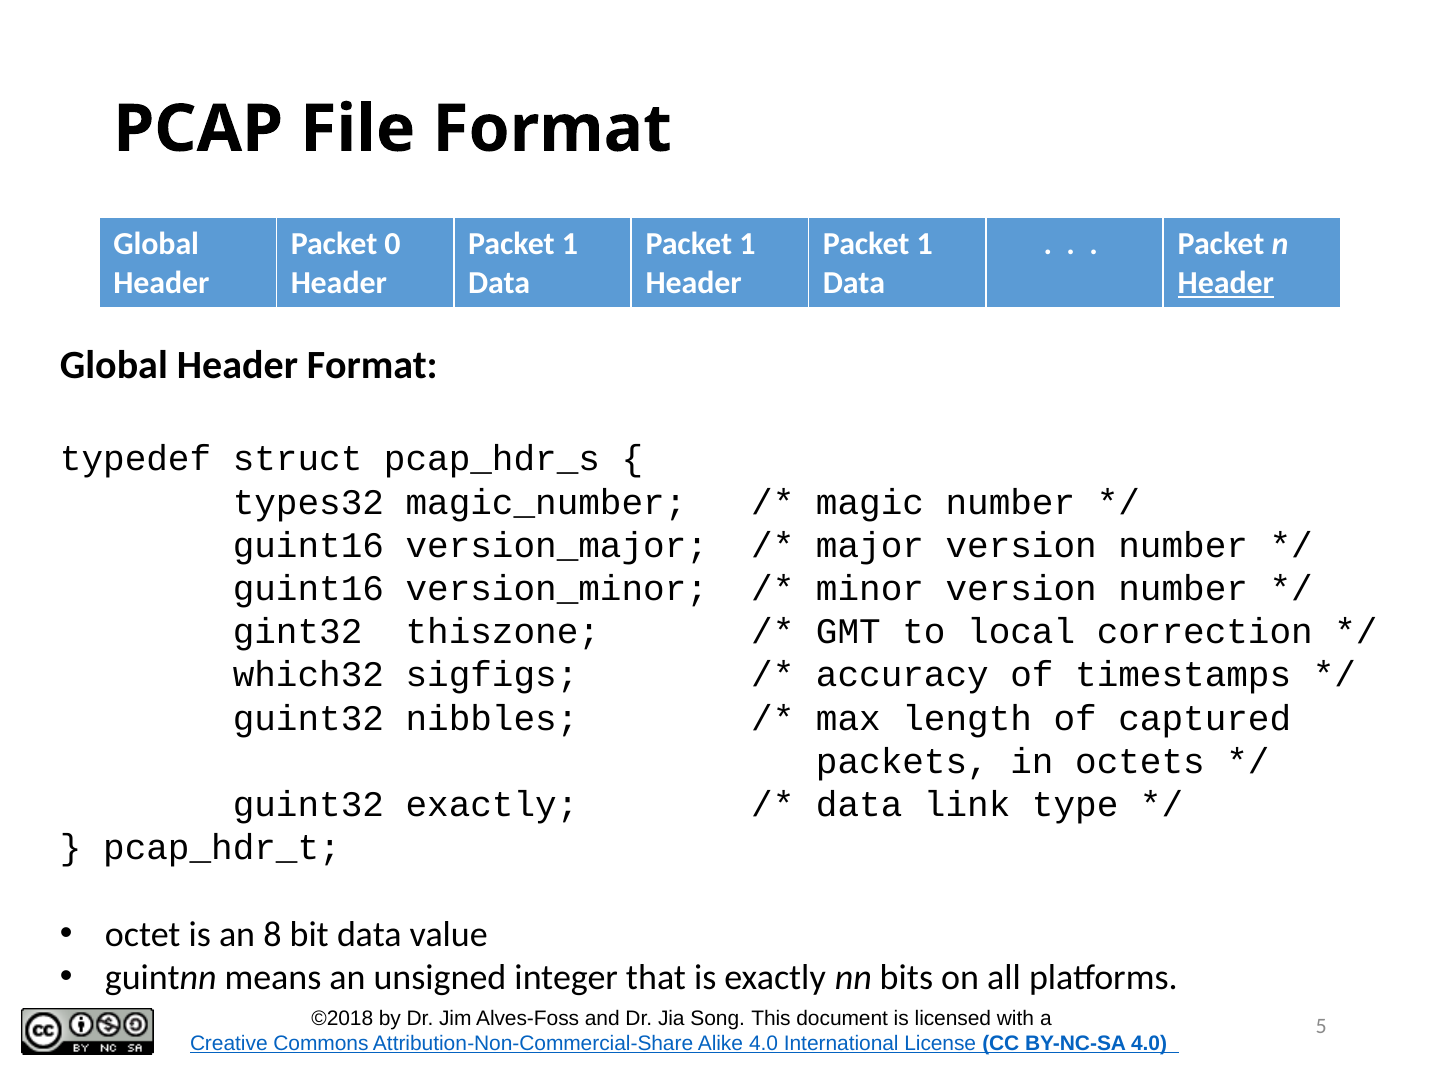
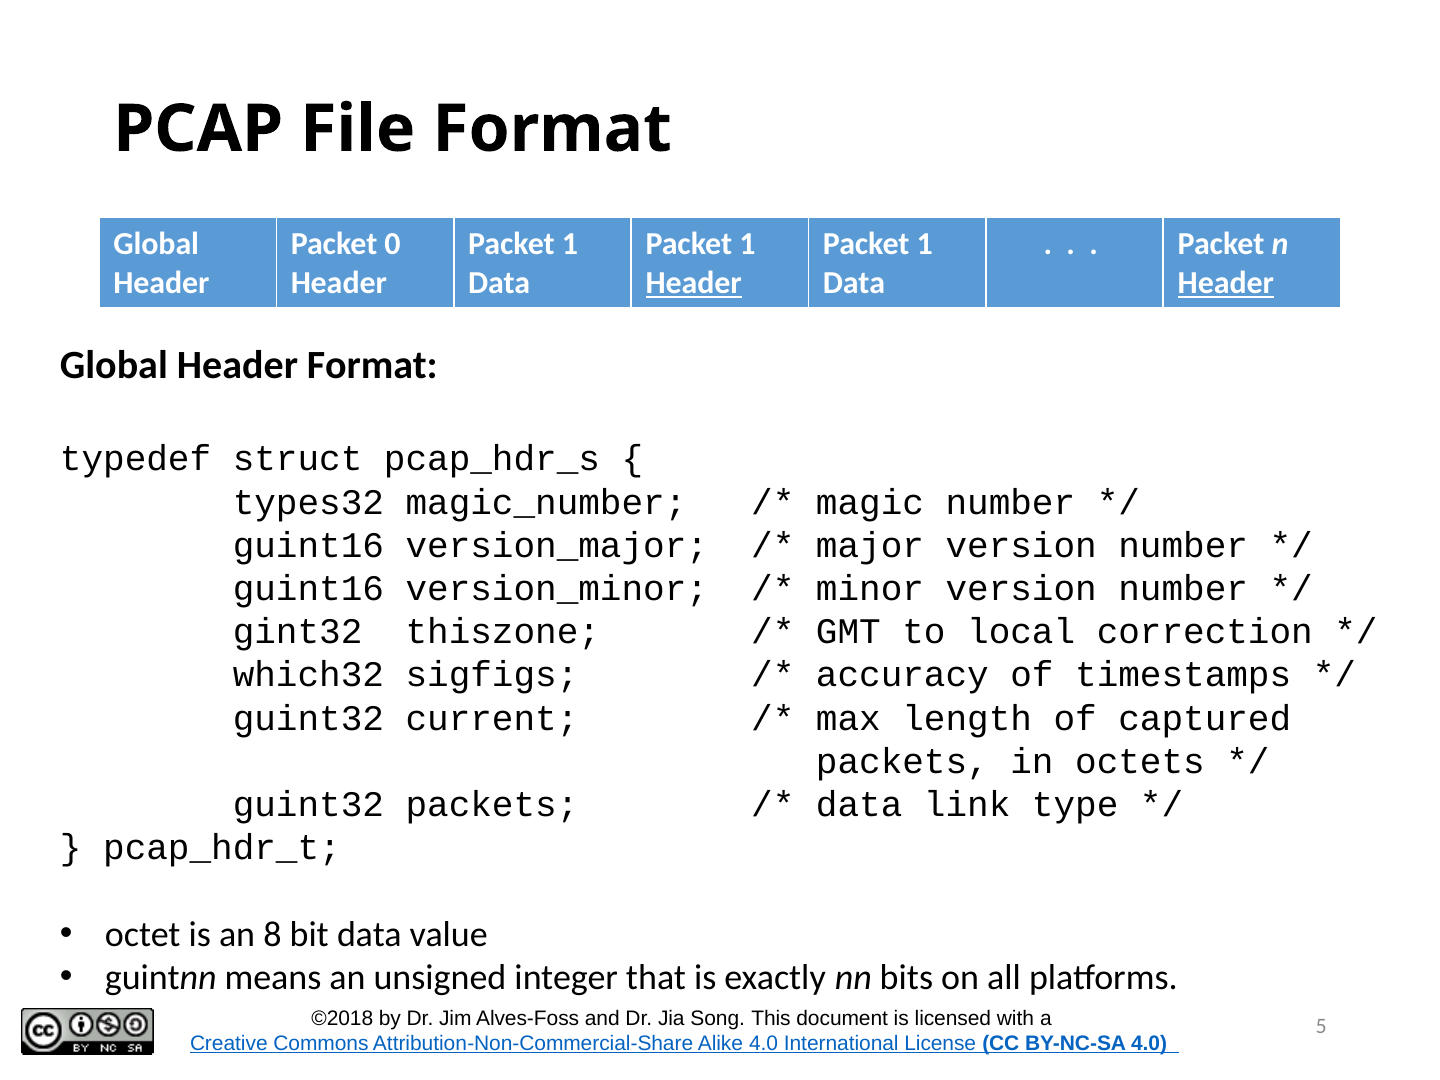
Header underline: none -> present (694, 283)
nibbles: nibbles -> current (492, 718)
guint32 exactly: exactly -> packets (492, 805)
